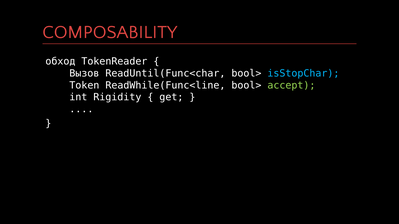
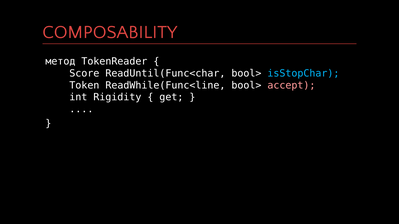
обход: обход -> метод (60, 61)
Вызов: Вызов -> Score (84, 73)
accept colour: light green -> pink (291, 85)
